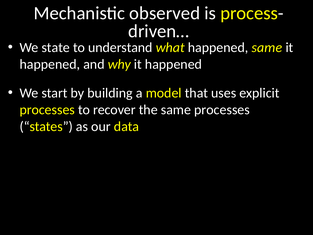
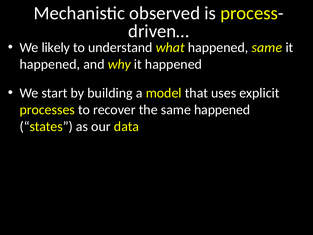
state: state -> likely (56, 48)
same processes: processes -> happened (222, 110)
